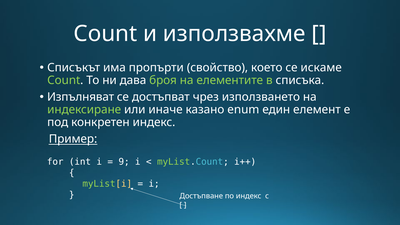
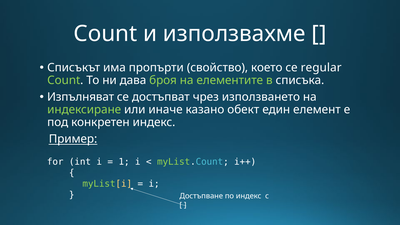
искаме: искаме -> regular (321, 68)
enum: enum -> обект (243, 110)
9: 9 -> 1 (124, 162)
